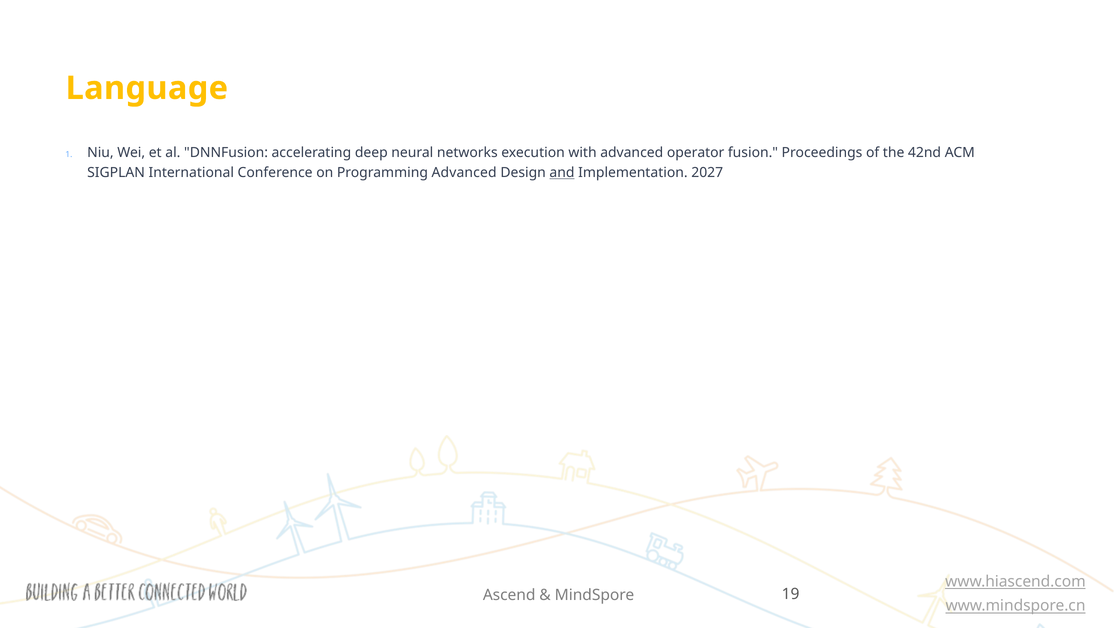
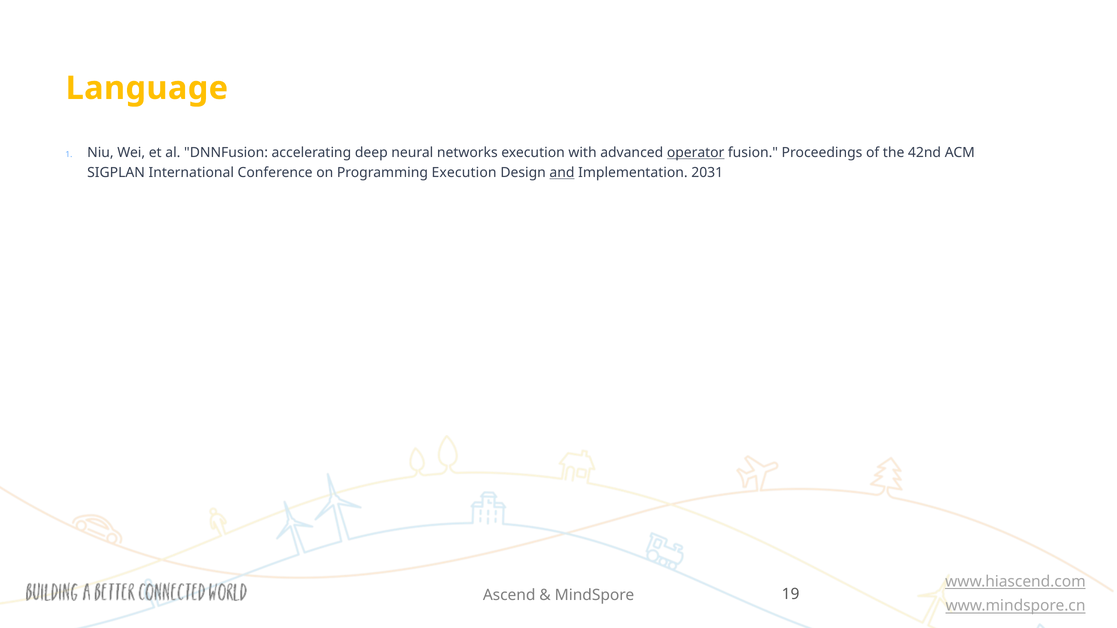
operator underline: none -> present (696, 153)
Programming Advanced: Advanced -> Execution (464, 173)
2027: 2027 -> 2031 (707, 173)
